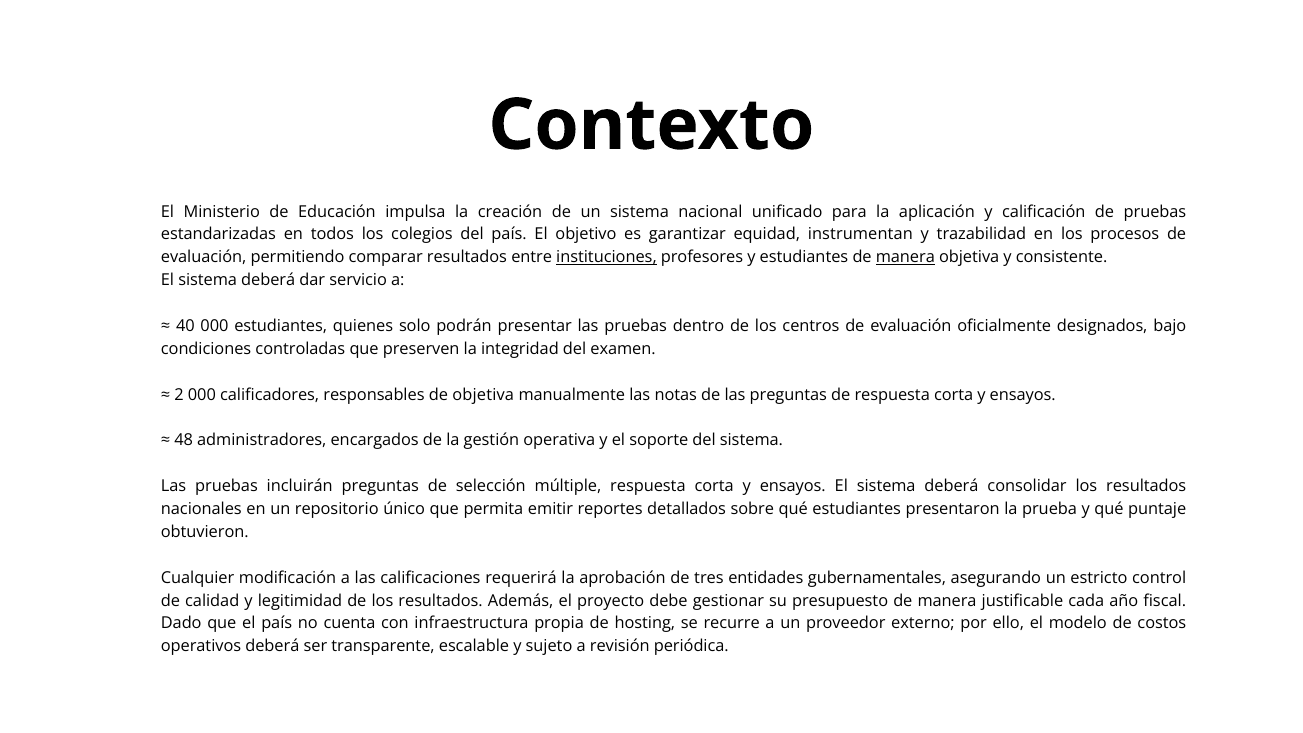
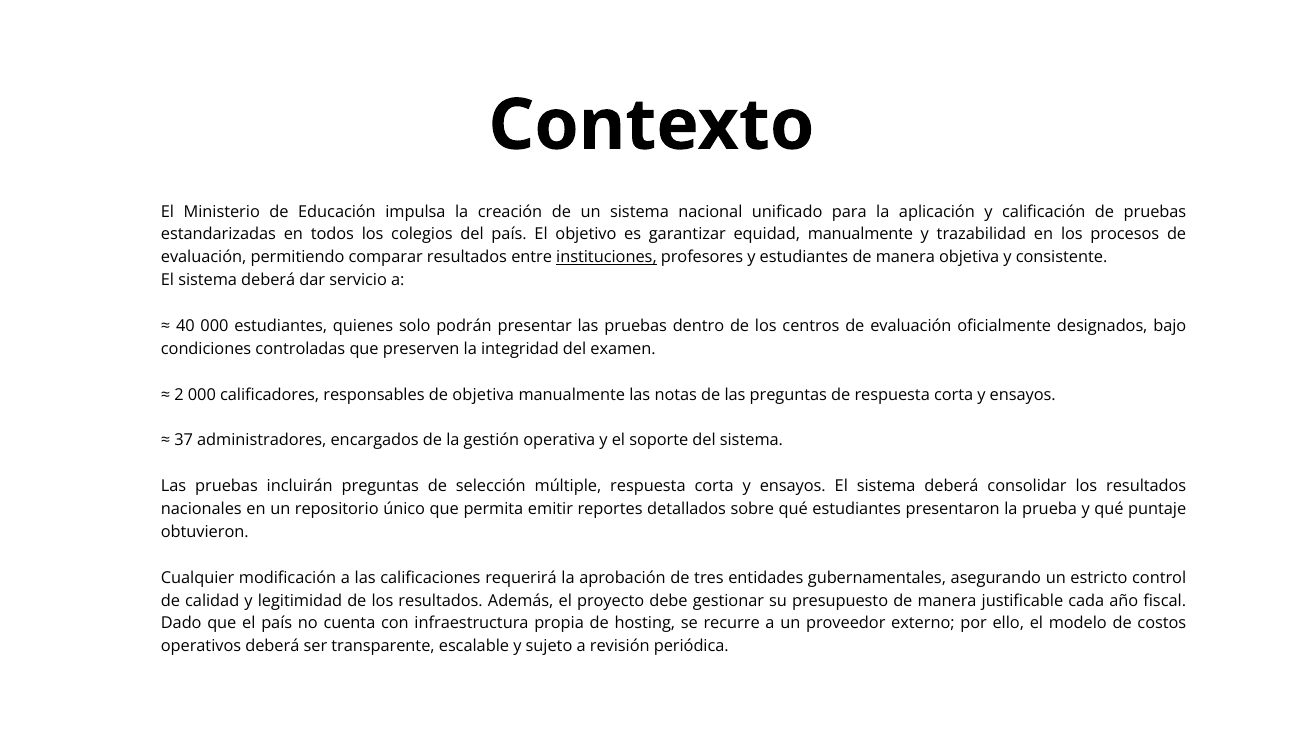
equidad instrumentan: instrumentan -> manualmente (860, 235)
manera underline: present -> none (905, 257)
48: 48 -> 37 (184, 440)
